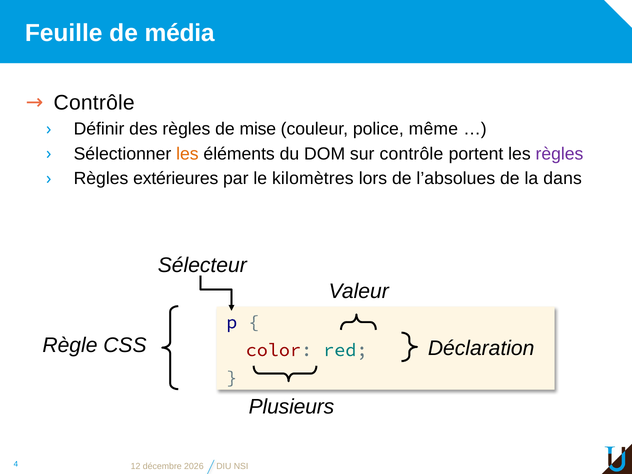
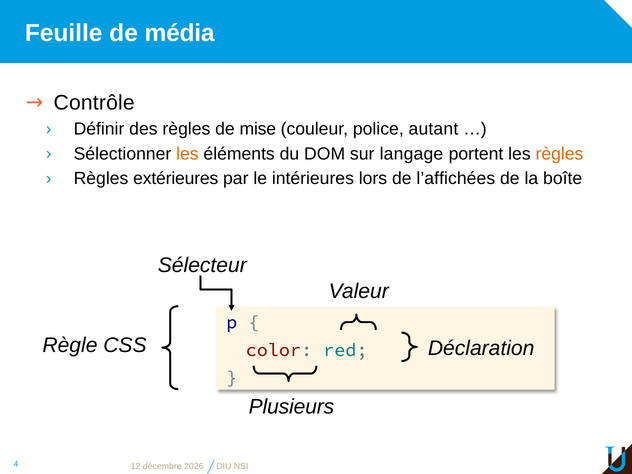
même: même -> autant (433, 129)
sur contrôle: contrôle -> langage (411, 154)
règles colour: purple -> orange (559, 154)
kilomètres: kilomètres -> intérieures (313, 178)
l’absolues: l’absolues -> l’affichées (456, 178)
dans: dans -> boîte (563, 178)
